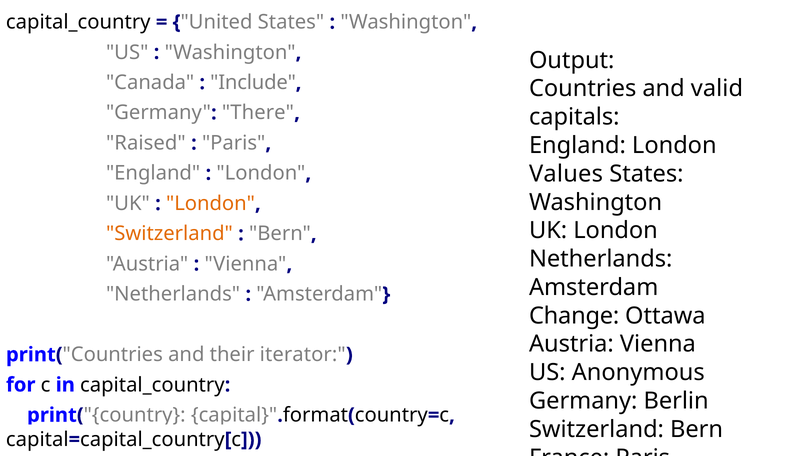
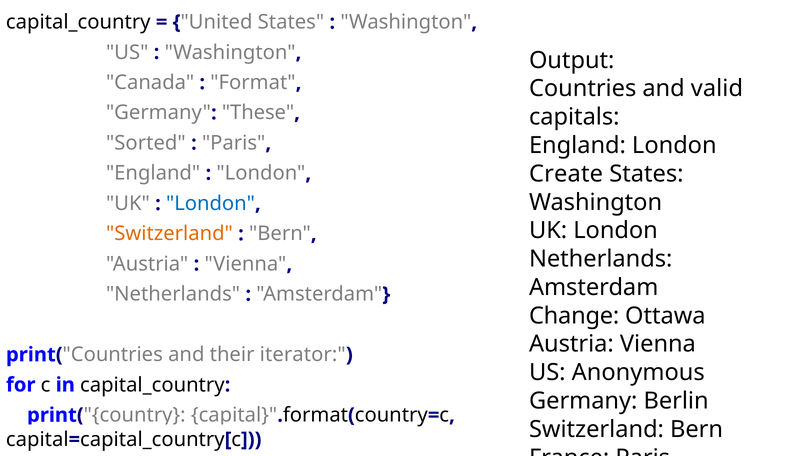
Include: Include -> Format (253, 82)
There: There -> These (258, 113)
Raised: Raised -> Sorted (146, 143)
Values: Values -> Create (566, 174)
London colour: orange -> blue (210, 203)
